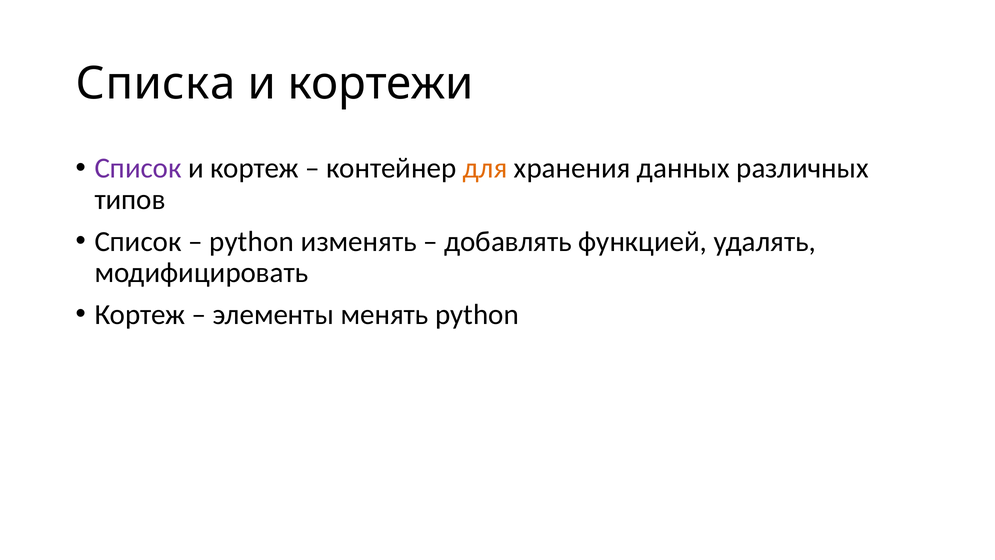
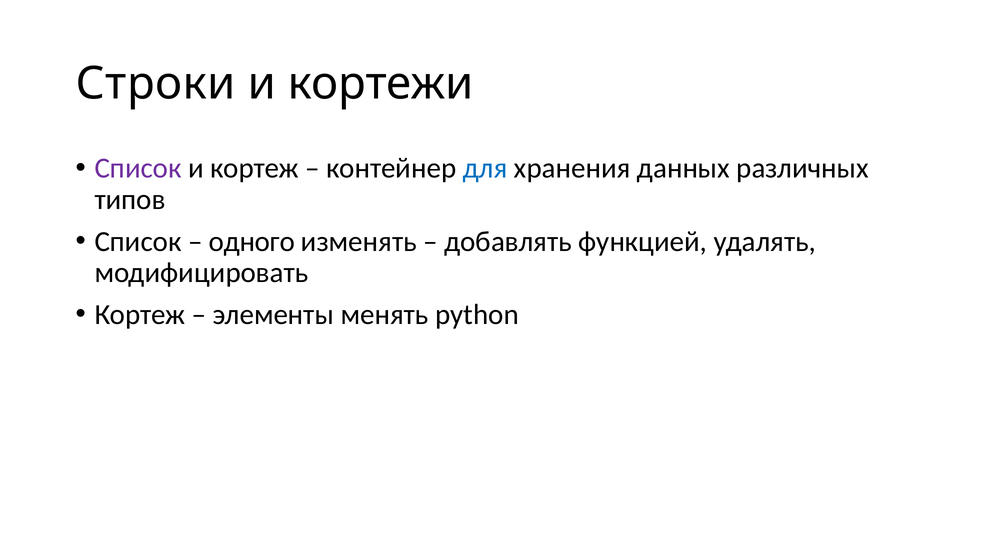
Списка: Списка -> Строки (156, 84)
для colour: orange -> blue (485, 168)
python: python -> одного (252, 241)
